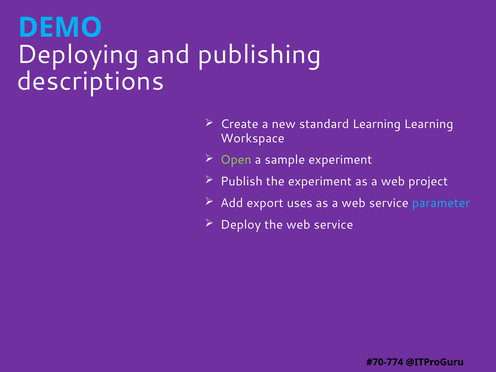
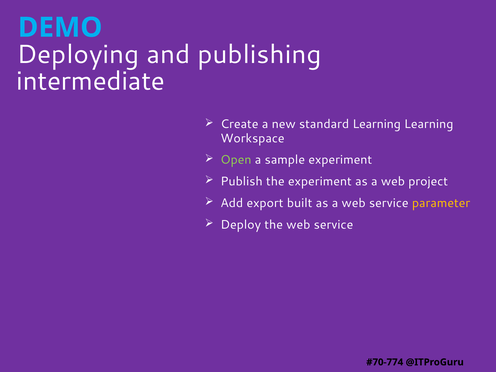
descriptions: descriptions -> intermediate (91, 81)
uses: uses -> built (300, 203)
parameter colour: light blue -> yellow (441, 203)
